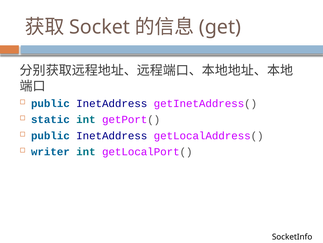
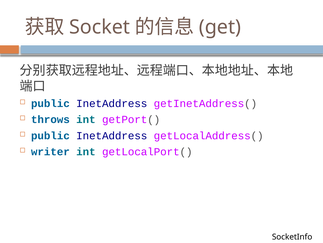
static: static -> throws (50, 119)
